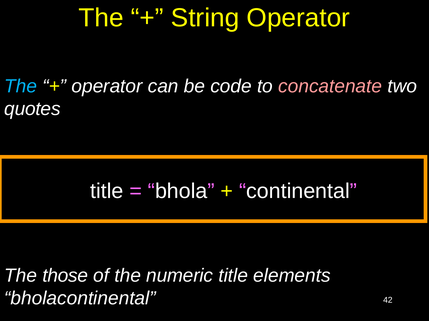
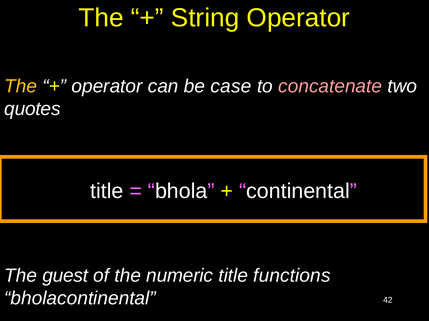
The colour: light blue -> yellow (21, 86)
code: code -> case (231, 86)
those: those -> guest (65, 276)
elements: elements -> functions (292, 276)
